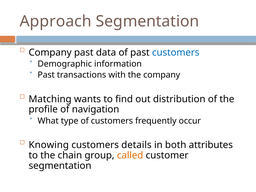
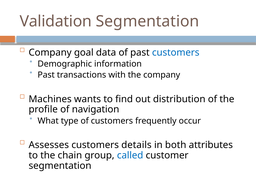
Approach: Approach -> Validation (56, 21)
Company past: past -> goal (84, 52)
Matching: Matching -> Machines (50, 99)
Knowing: Knowing -> Assesses (49, 145)
called colour: orange -> blue (130, 155)
